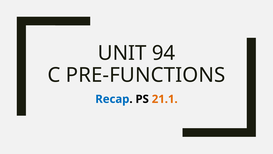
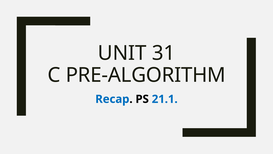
94: 94 -> 31 (164, 53)
PRE-FUNCTIONS: PRE-FUNCTIONS -> PRE-ALGORITHM (146, 75)
21.1 colour: orange -> blue (165, 99)
